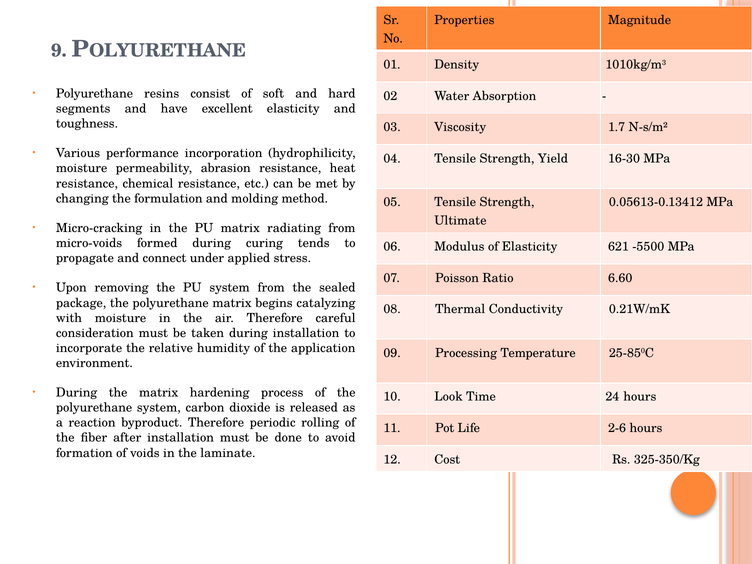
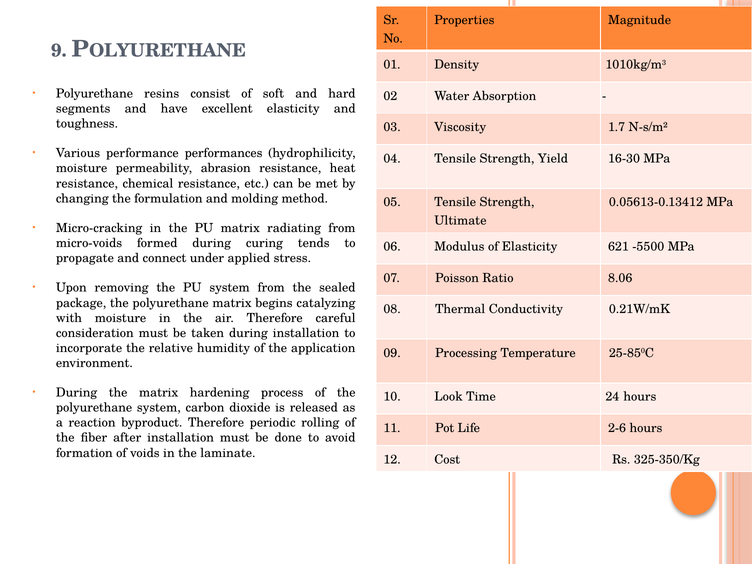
incorporation: incorporation -> performances (224, 153)
6.60: 6.60 -> 8.06 (620, 278)
